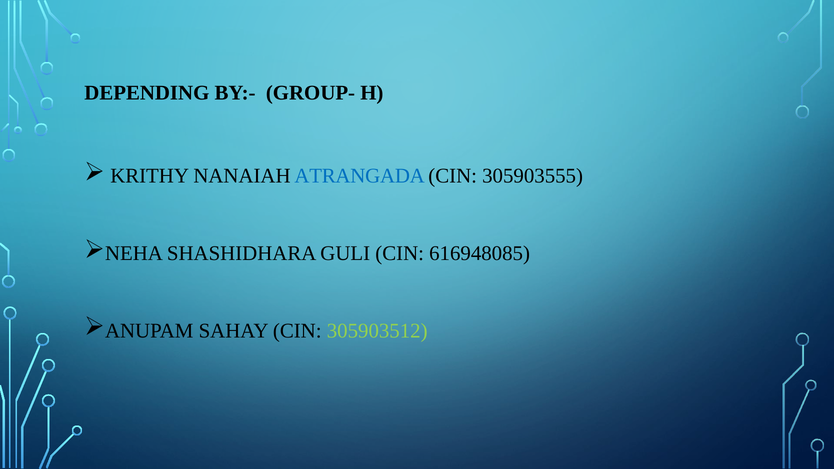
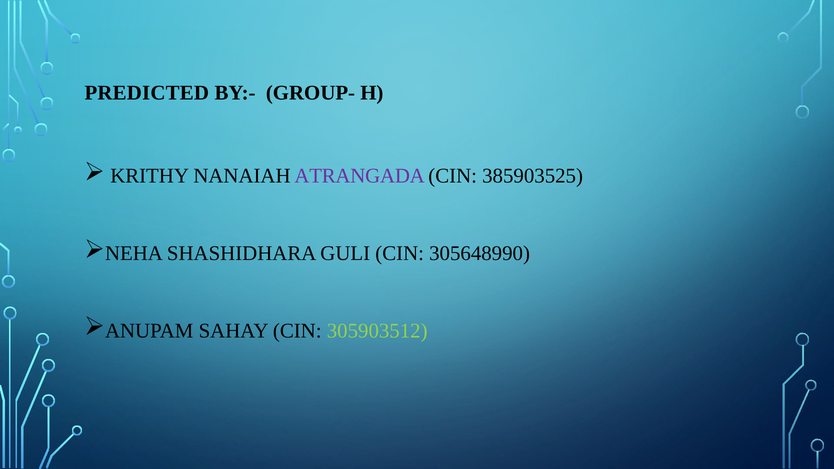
DEPENDING: DEPENDING -> PREDICTED (147, 93)
ATRANGADA colour: blue -> purple (360, 176)
305903555: 305903555 -> 385903525 (533, 176)
616948085: 616948085 -> 305648990 (480, 253)
